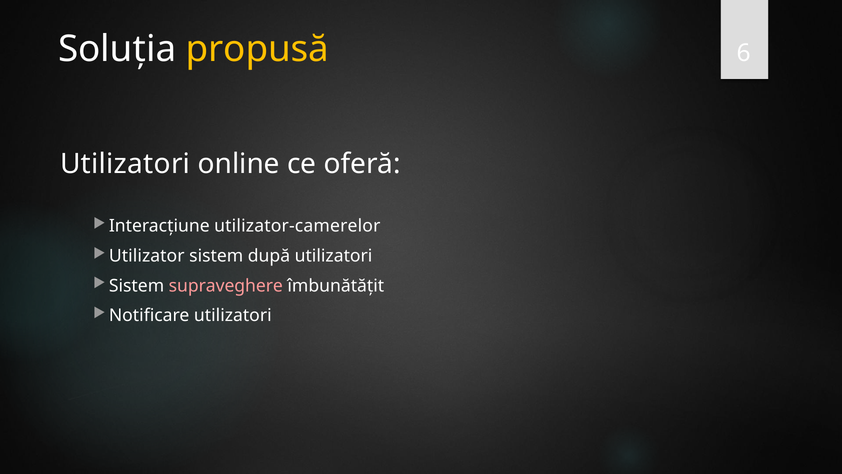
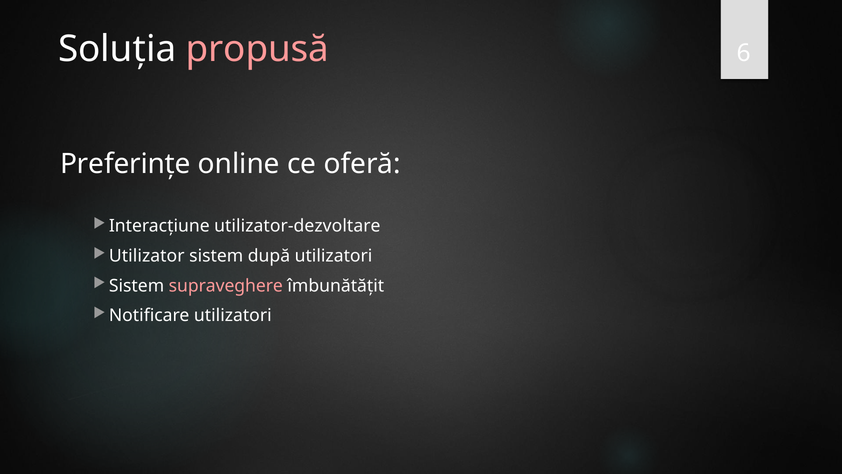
propusă colour: yellow -> pink (257, 49)
Utilizatori: Utilizatori -> Preferințe (125, 164)
utilizator-camerelor: utilizator-camerelor -> utilizator-dezvoltare (297, 226)
